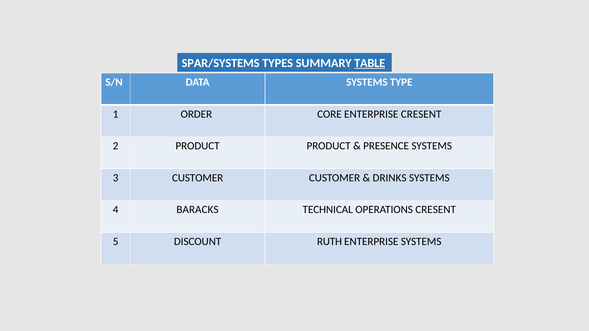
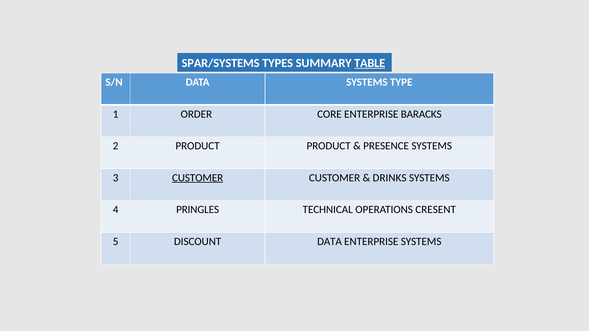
ENTERPRISE CRESENT: CRESENT -> BARACKS (421, 114)
CUSTOMER underline: none -> present (198, 178)
BARACKS: BARACKS -> PRINGLES (198, 210)
DISCOUNT RUTH: RUTH -> DATA (330, 242)
